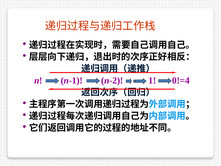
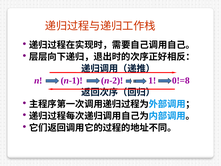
0!=4: 0!=4 -> 0!=8 (181, 80)
